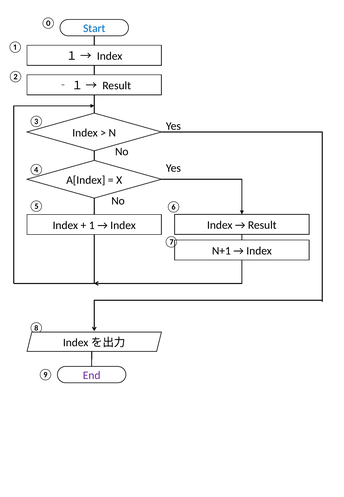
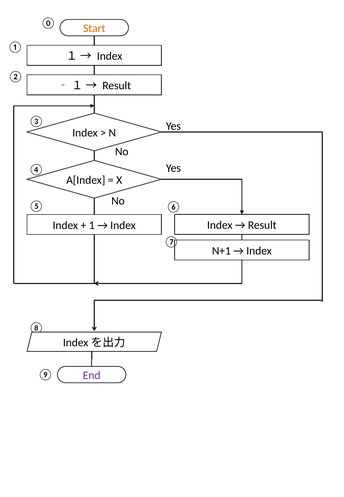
Start colour: blue -> orange (94, 28)
